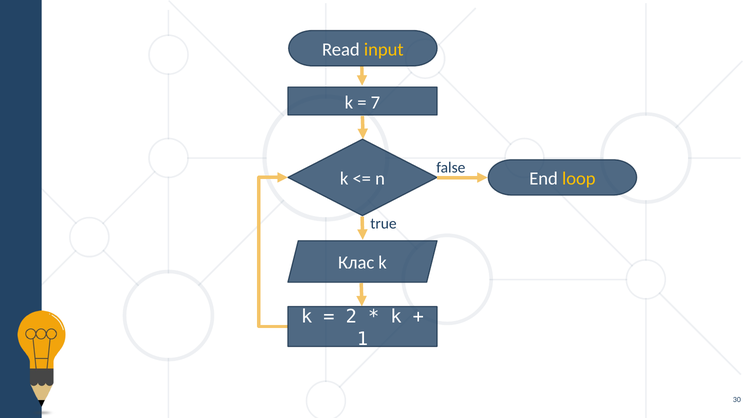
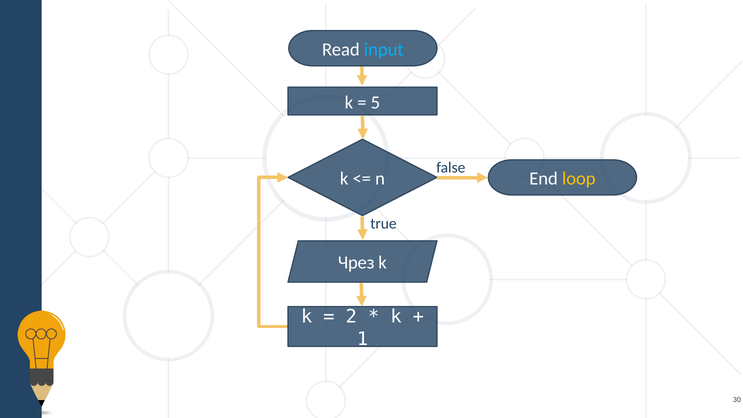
input colour: yellow -> light blue (384, 49)
7: 7 -> 5 (375, 102)
Клас: Клас -> Чрез (356, 263)
